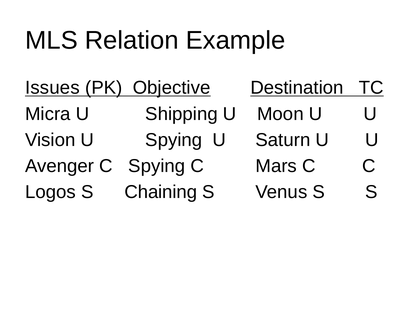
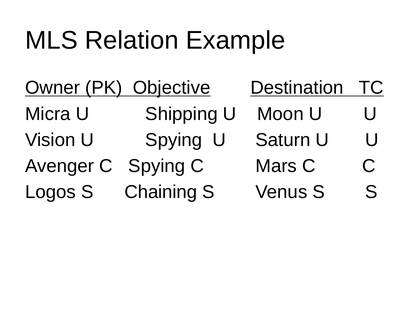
Issues: Issues -> Owner (53, 88)
